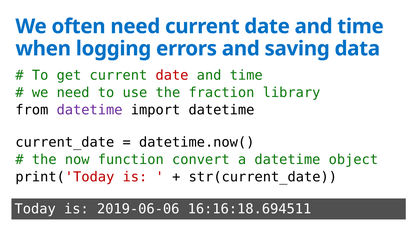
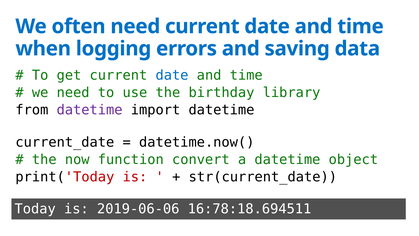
date colour: red -> blue (172, 75)
fraction: fraction -> birthday (221, 92)
16:16:18.694511: 16:16:18.694511 -> 16:78:18.694511 (250, 209)
